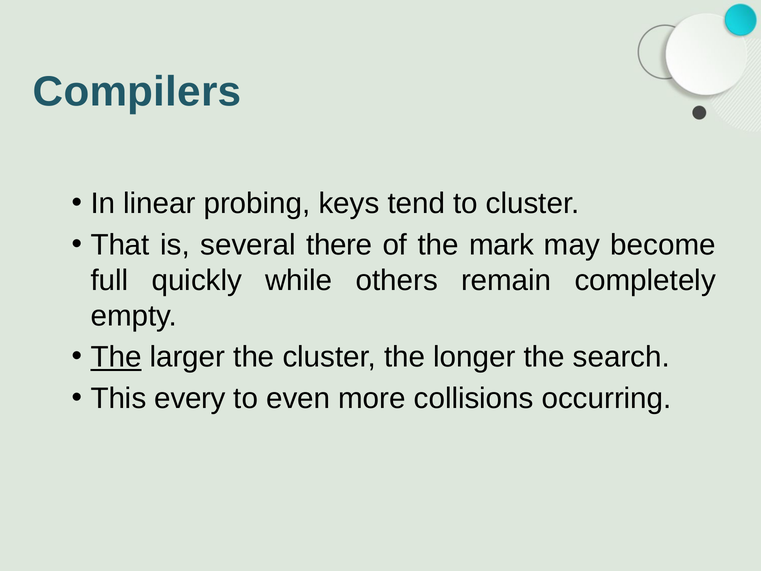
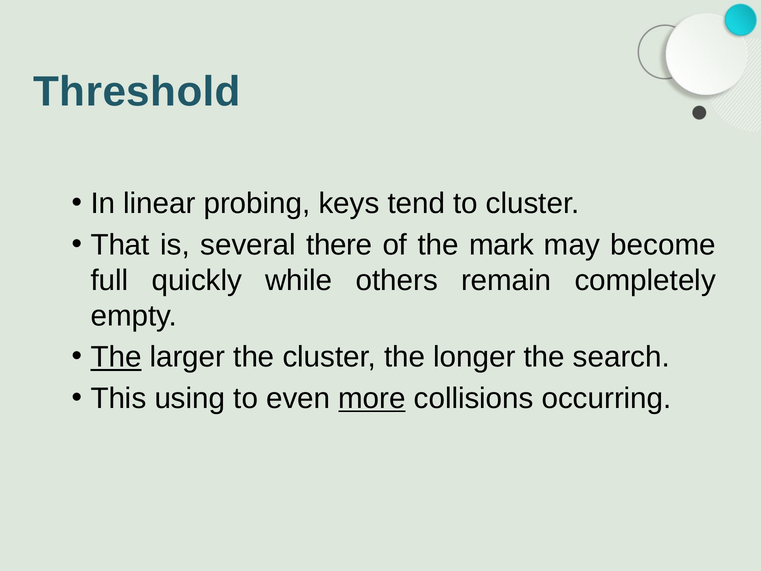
Compilers: Compilers -> Threshold (137, 92)
every: every -> using (190, 398)
more underline: none -> present (372, 398)
